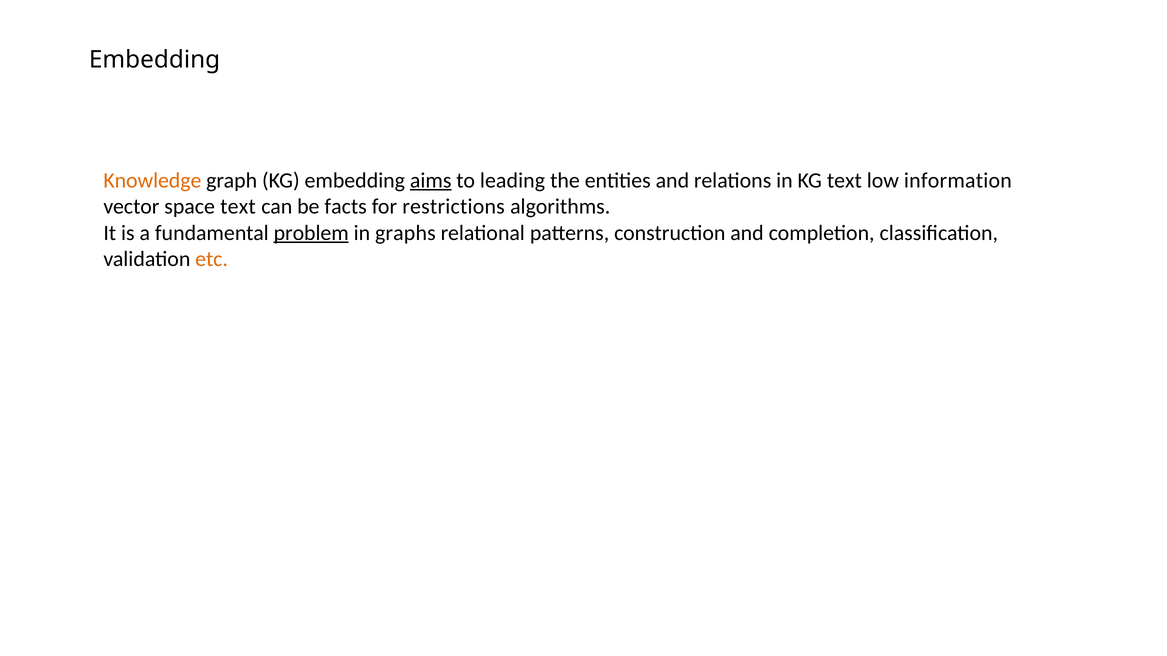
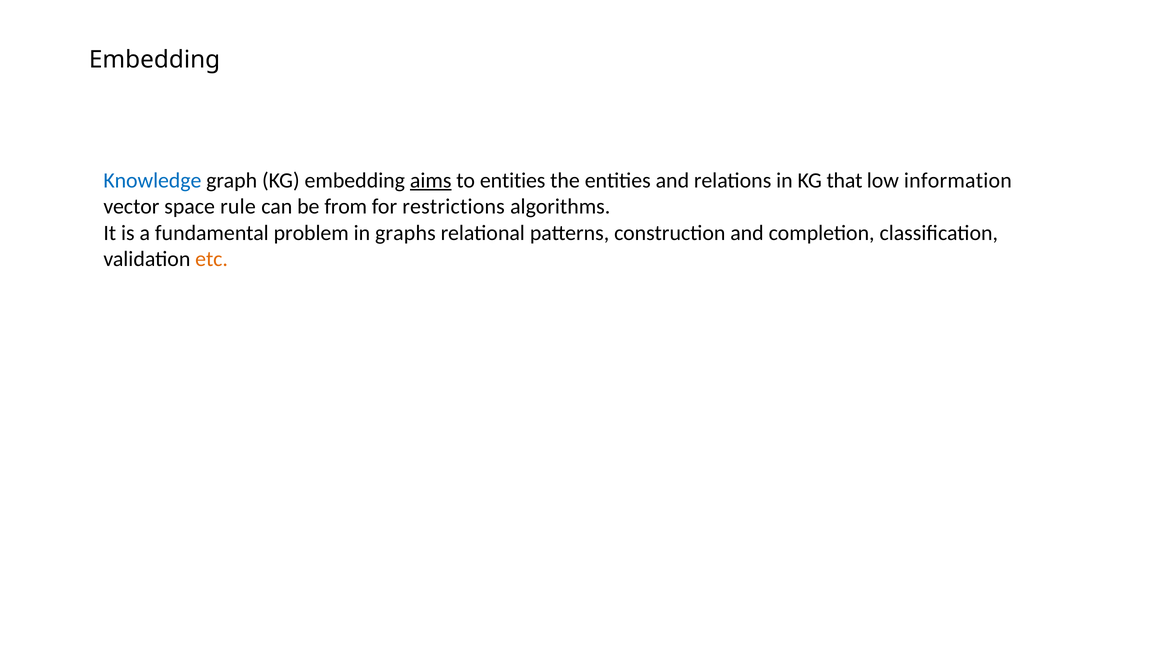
Knowledge colour: orange -> blue (152, 181)
to leading: leading -> entities (513, 181)
KG text: text -> that (844, 181)
space text: text -> rule (238, 207)
facts: facts -> from (346, 207)
problem underline: present -> none (311, 233)
